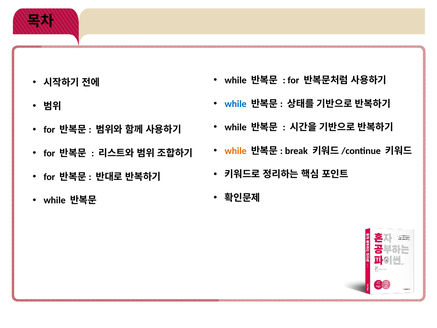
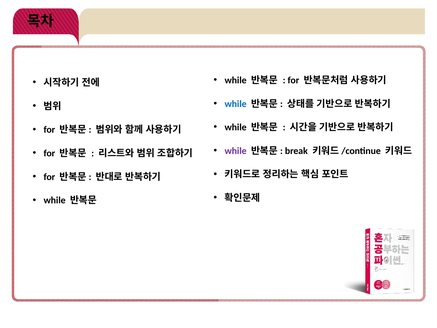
while colour: orange -> purple (236, 151)
